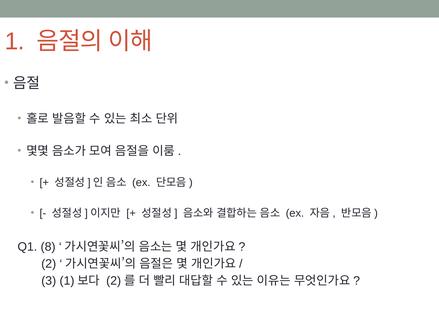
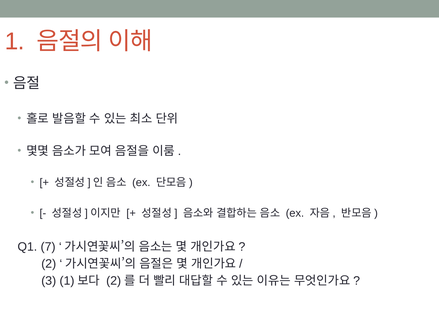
8: 8 -> 7 (48, 247)
